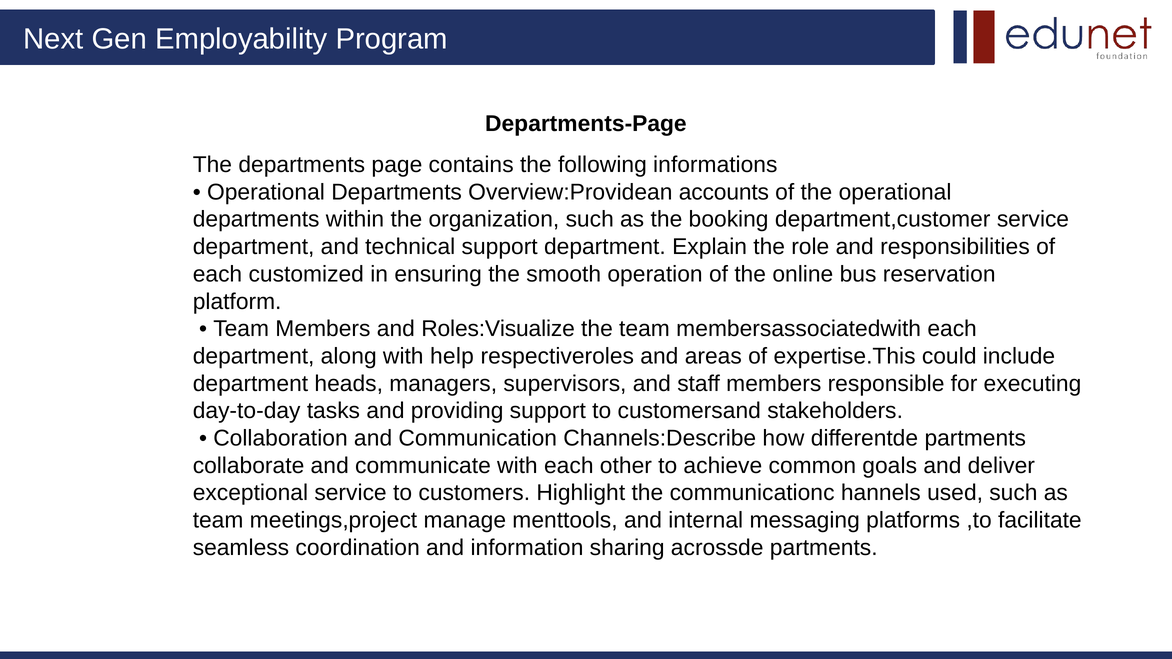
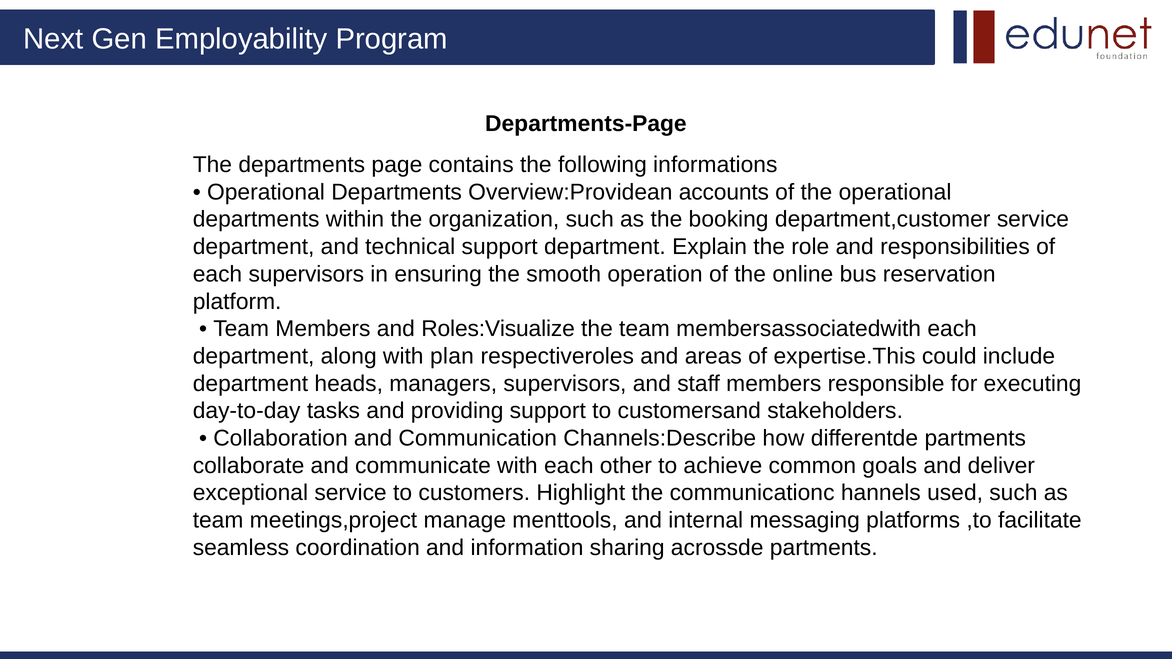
each customized: customized -> supervisors (306, 274)
help: help -> plan (452, 356)
